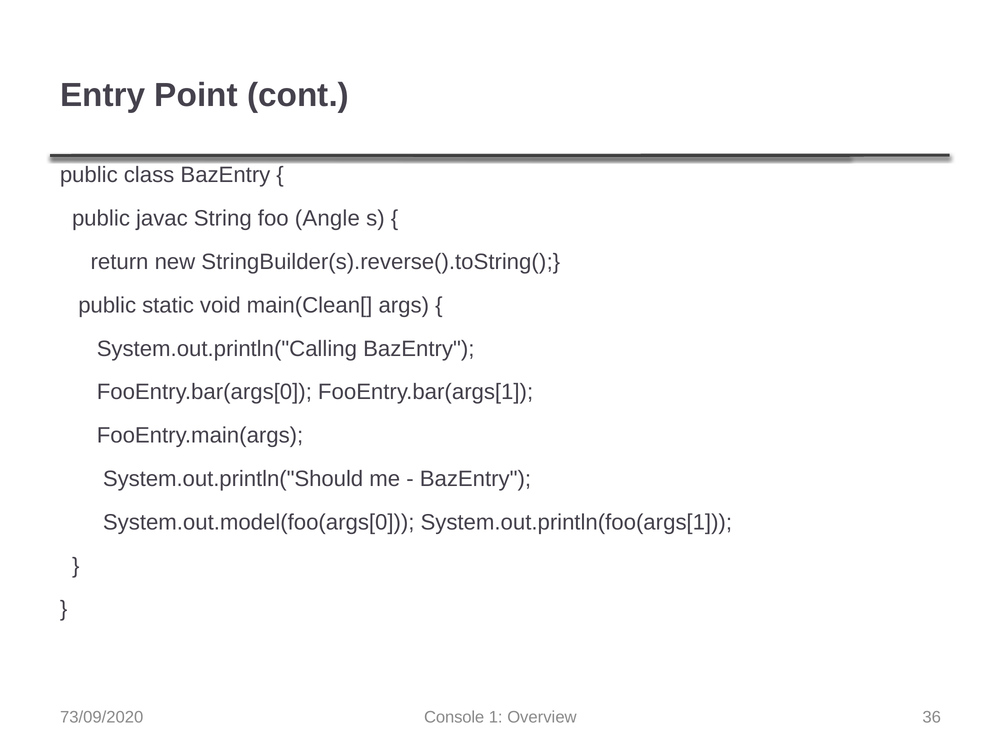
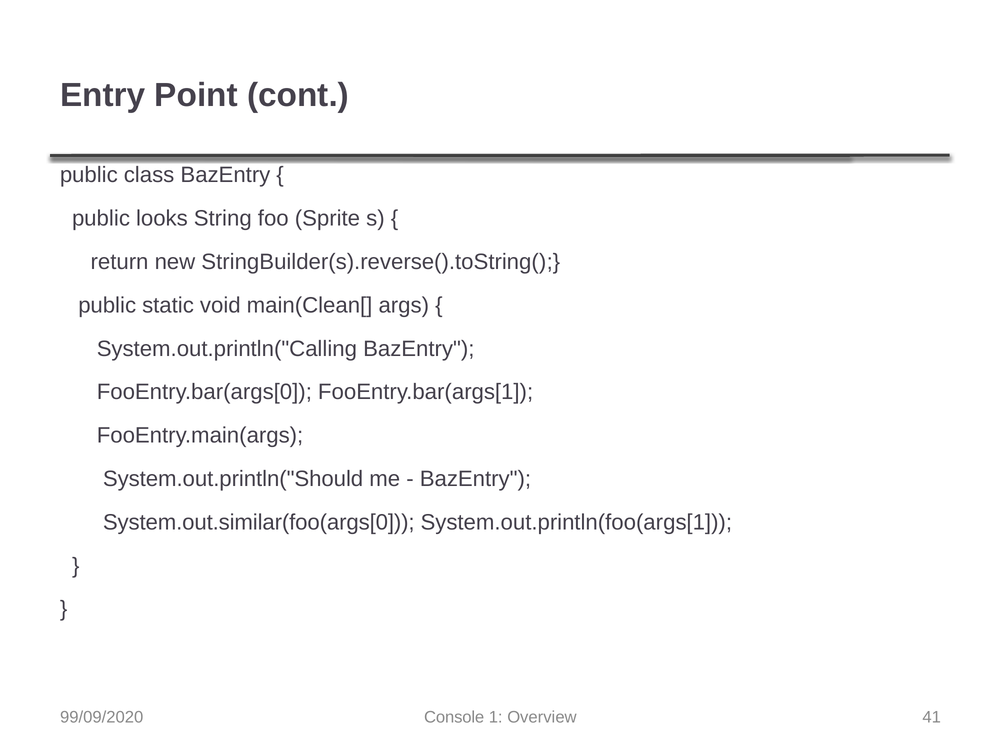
javac: javac -> looks (162, 218)
Angle: Angle -> Sprite (327, 218)
System.out.model(foo(args[0: System.out.model(foo(args[0 -> System.out.similar(foo(args[0 (259, 522)
73/09/2020: 73/09/2020 -> 99/09/2020 (102, 717)
36: 36 -> 41 (932, 717)
